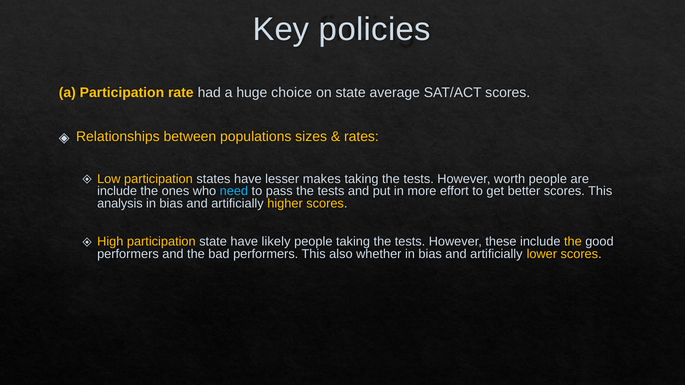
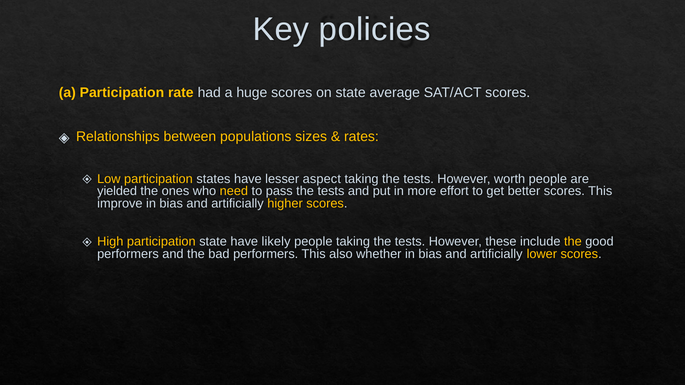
huge choice: choice -> scores (292, 93)
makes: makes -> aspect (322, 179)
include: include -> yielded (117, 191)
need colour: light blue -> yellow (234, 191)
analysis: analysis -> improve (120, 204)
